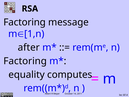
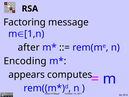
Factoring: Factoring -> Encoding (25, 61)
equality: equality -> appears (27, 74)
